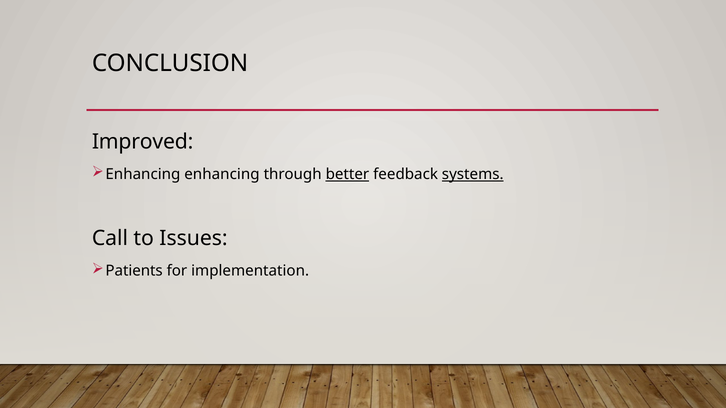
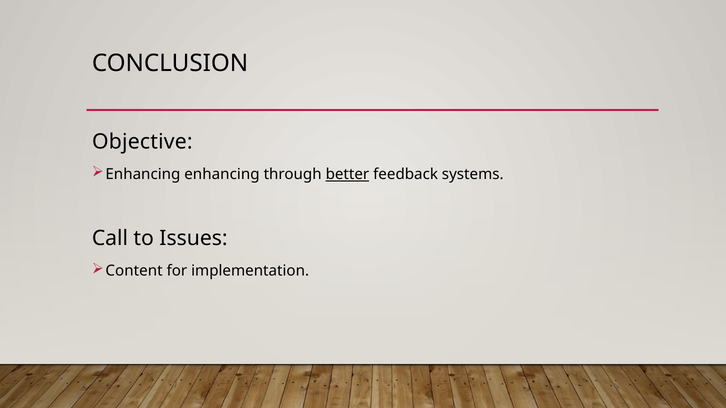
Improved: Improved -> Objective (142, 142)
systems underline: present -> none (473, 175)
Patients: Patients -> Content (134, 271)
